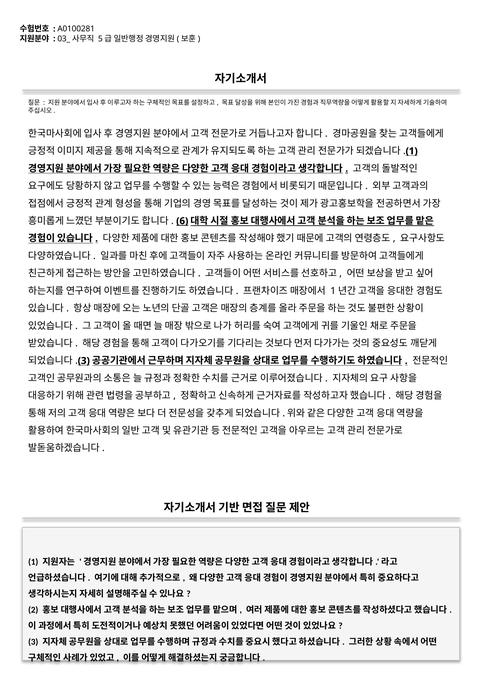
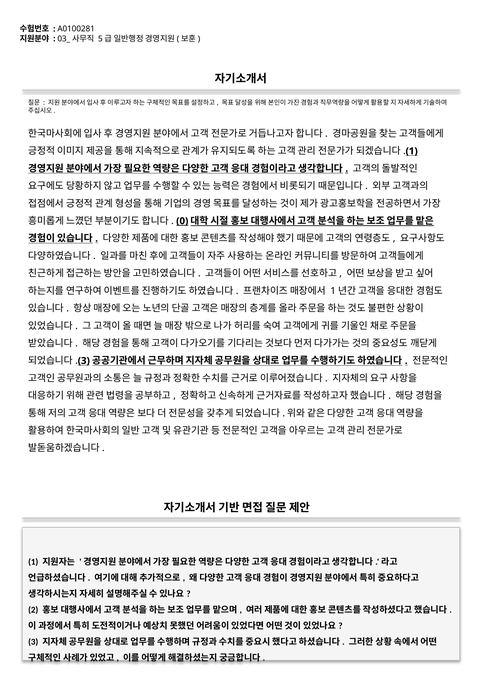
6: 6 -> 0 (182, 221)
